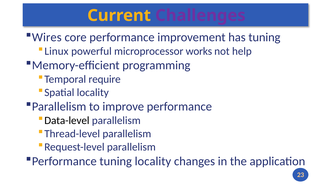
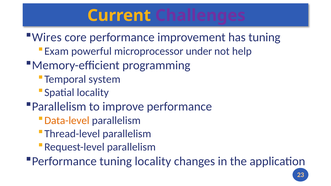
Linux: Linux -> Exam (57, 51)
works: works -> under (199, 51)
require: require -> system (105, 79)
Data-level colour: black -> orange (67, 121)
